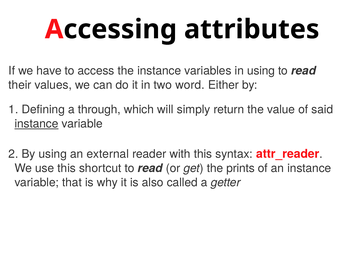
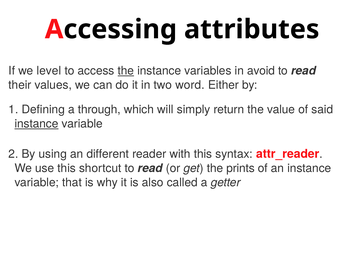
have: have -> level (49, 71)
the underline: none -> present (126, 71)
in using: using -> avoid (261, 71)
external: external -> different (108, 154)
